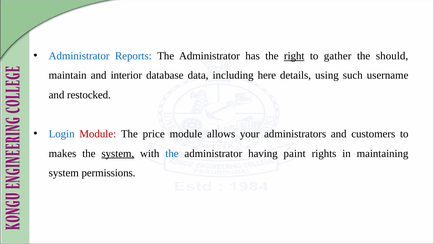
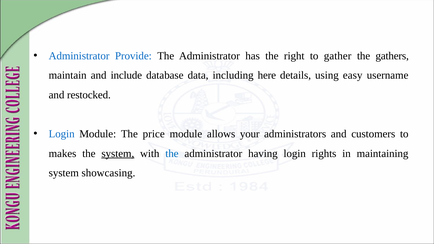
Reports: Reports -> Provide (133, 56)
right underline: present -> none (294, 56)
should: should -> gathers (392, 56)
interior: interior -> include (126, 75)
such: such -> easy (353, 75)
Module colour: red -> black (98, 134)
having paint: paint -> login (295, 154)
permissions: permissions -> showcasing (108, 173)
